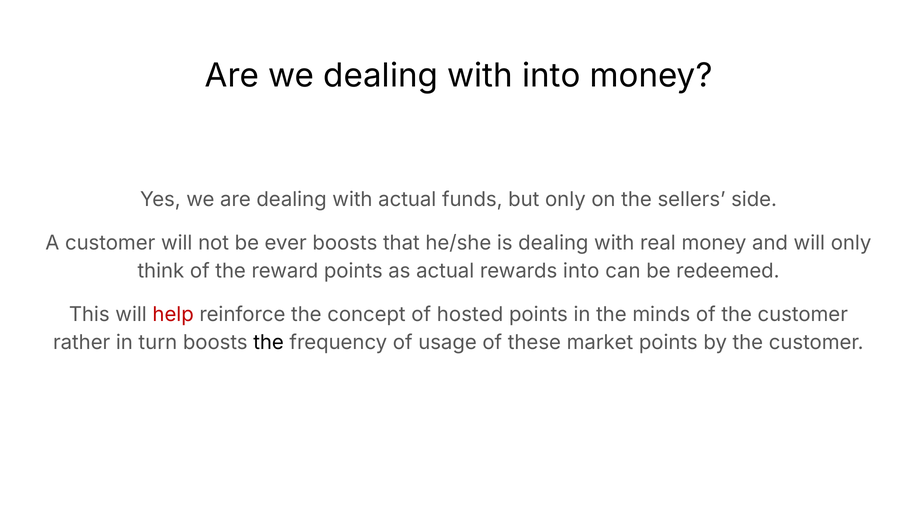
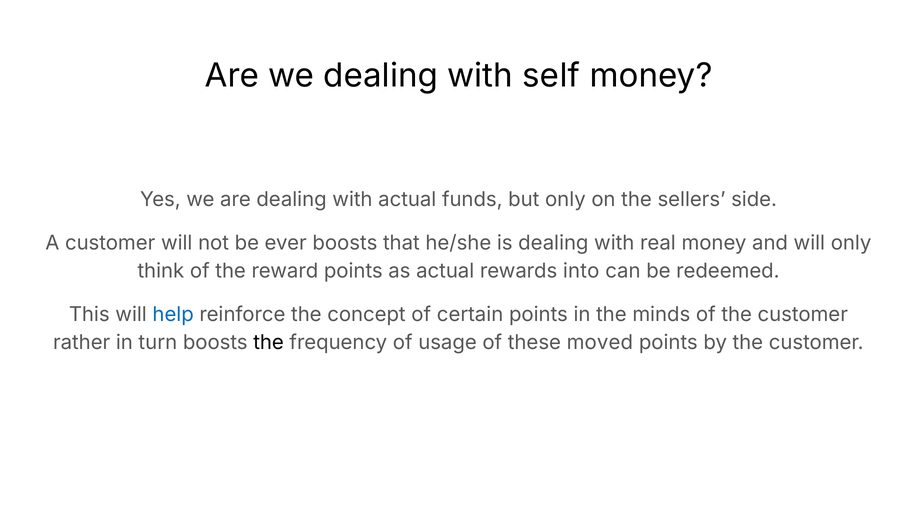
with into: into -> self (551, 76)
help colour: red -> blue (173, 315)
hosted: hosted -> certain (470, 315)
market: market -> moved (600, 343)
